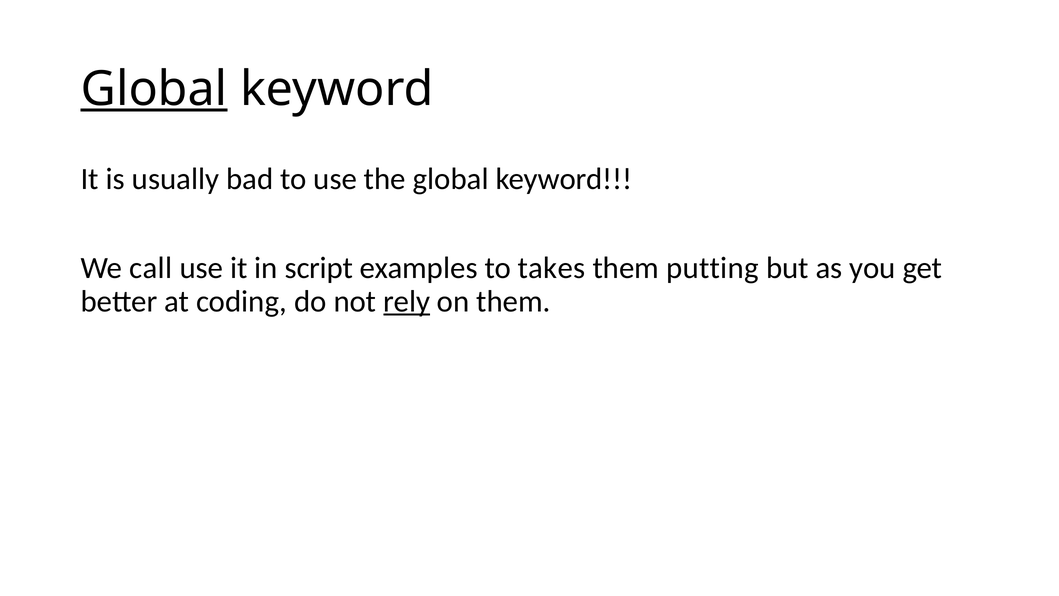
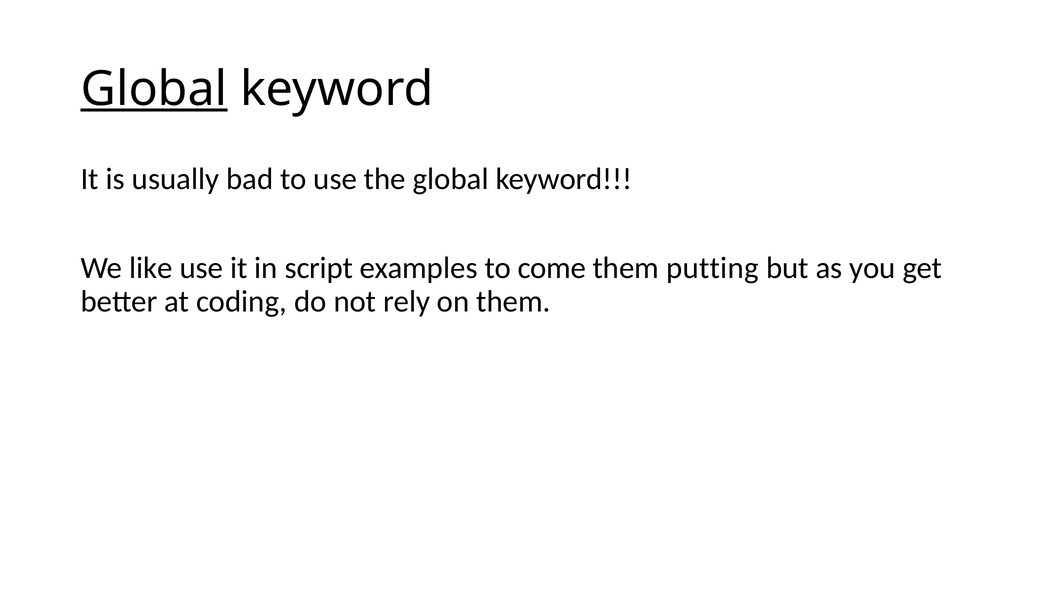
call: call -> like (151, 268)
takes: takes -> come (552, 268)
rely underline: present -> none (407, 301)
